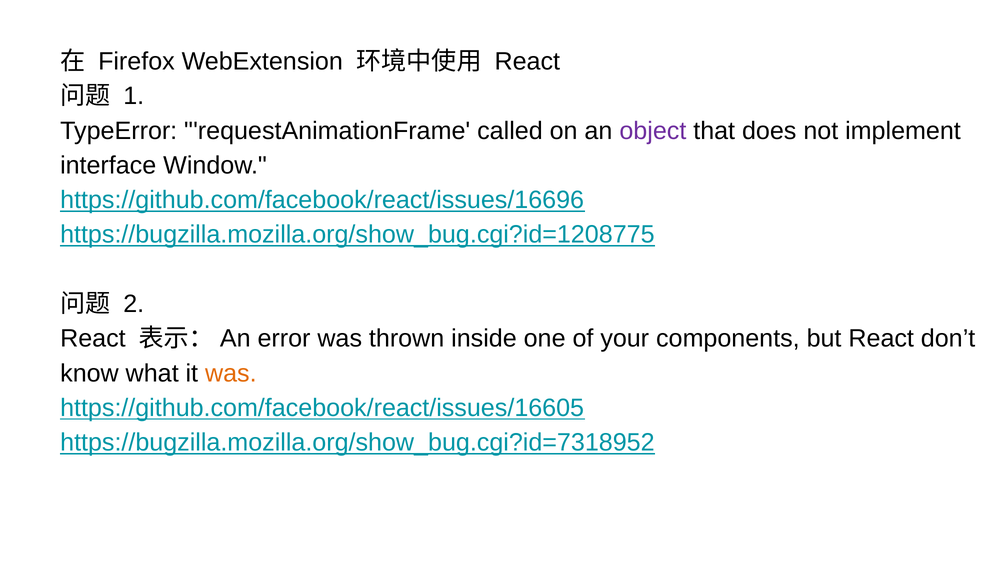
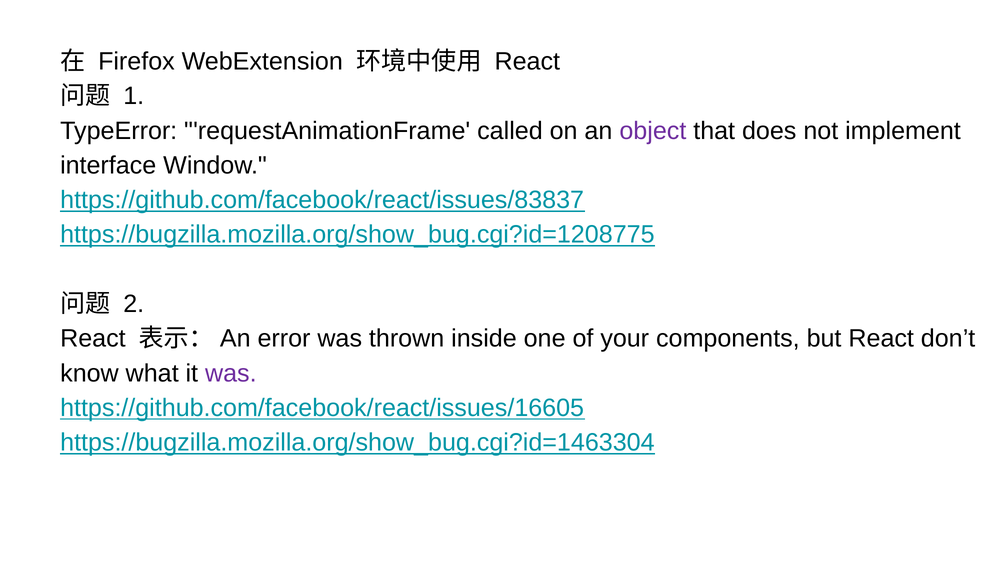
https://github.com/facebook/react/issues/16696: https://github.com/facebook/react/issues/16696 -> https://github.com/facebook/react/issues/83837 (322, 200)
was colour: orange -> purple (231, 373)
https://bugzilla.mozilla.org/show_bug.cgi?id=7318952: https://bugzilla.mozilla.org/show_bug.cgi?id=7318952 -> https://bugzilla.mozilla.org/show_bug.cgi?id=1463304 (357, 442)
